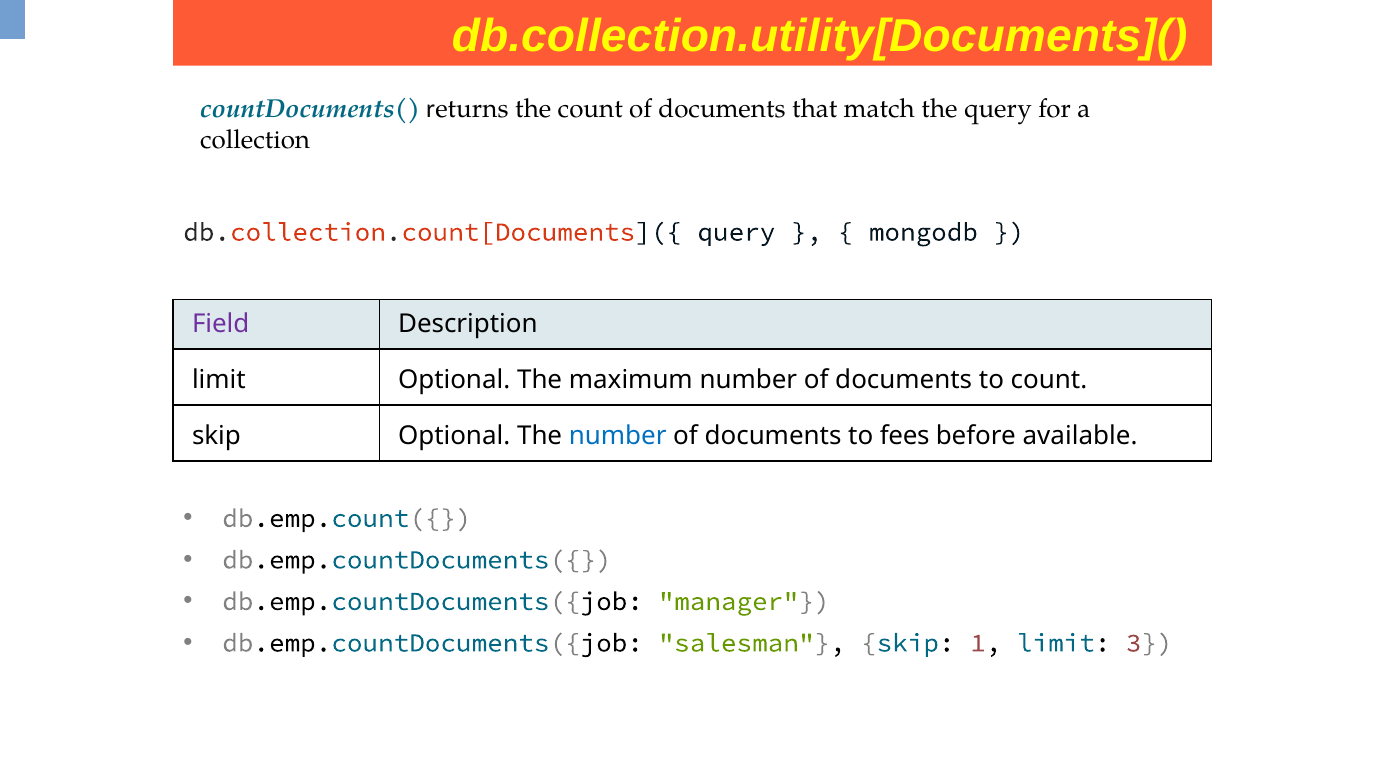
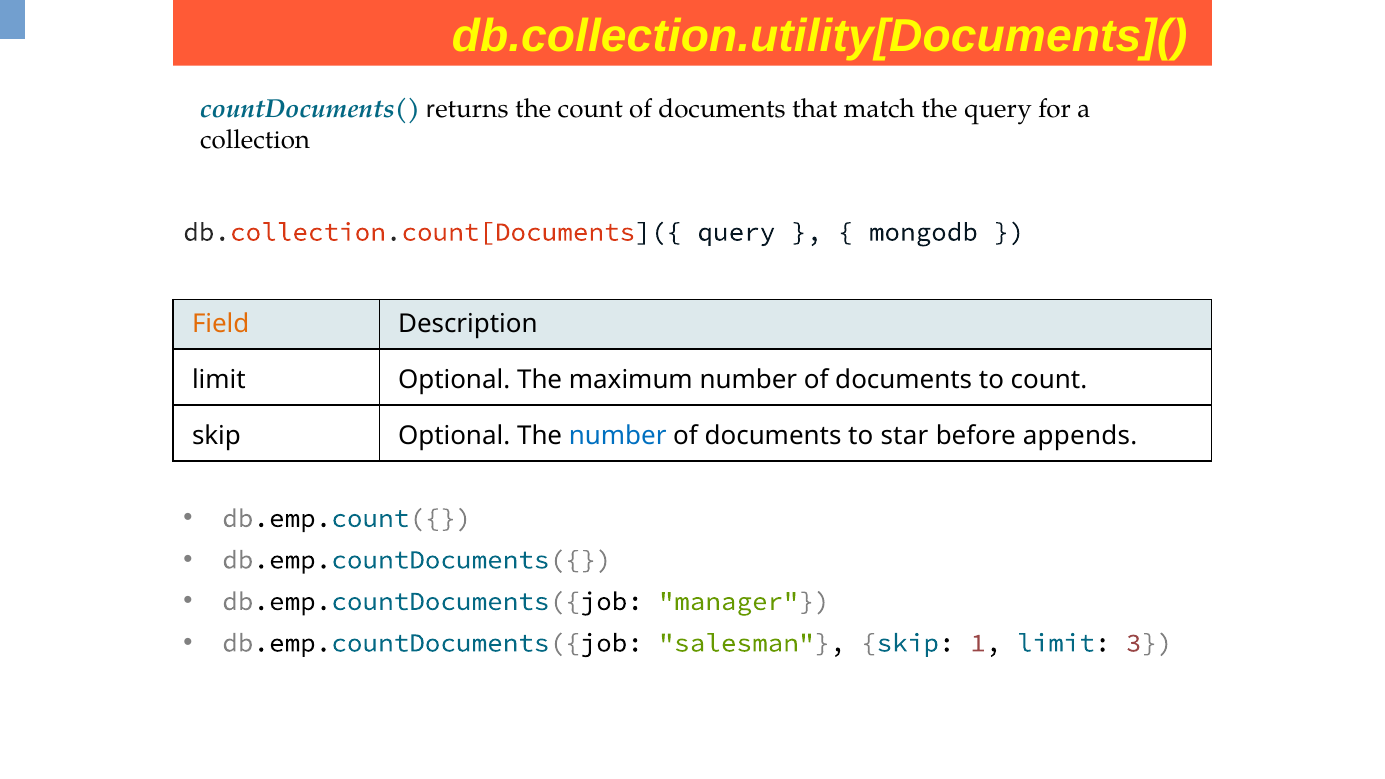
Field colour: purple -> orange (221, 324)
fees: fees -> star (904, 436)
available: available -> appends (1080, 436)
